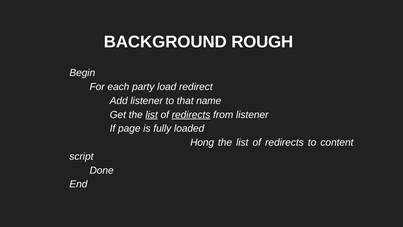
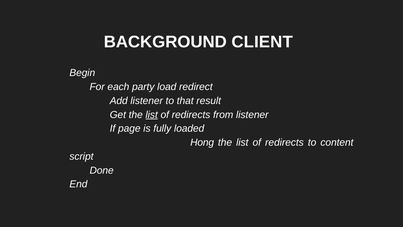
ROUGH: ROUGH -> CLIENT (262, 42)
name: name -> result (209, 101)
redirects underline: present -> none (191, 115)
